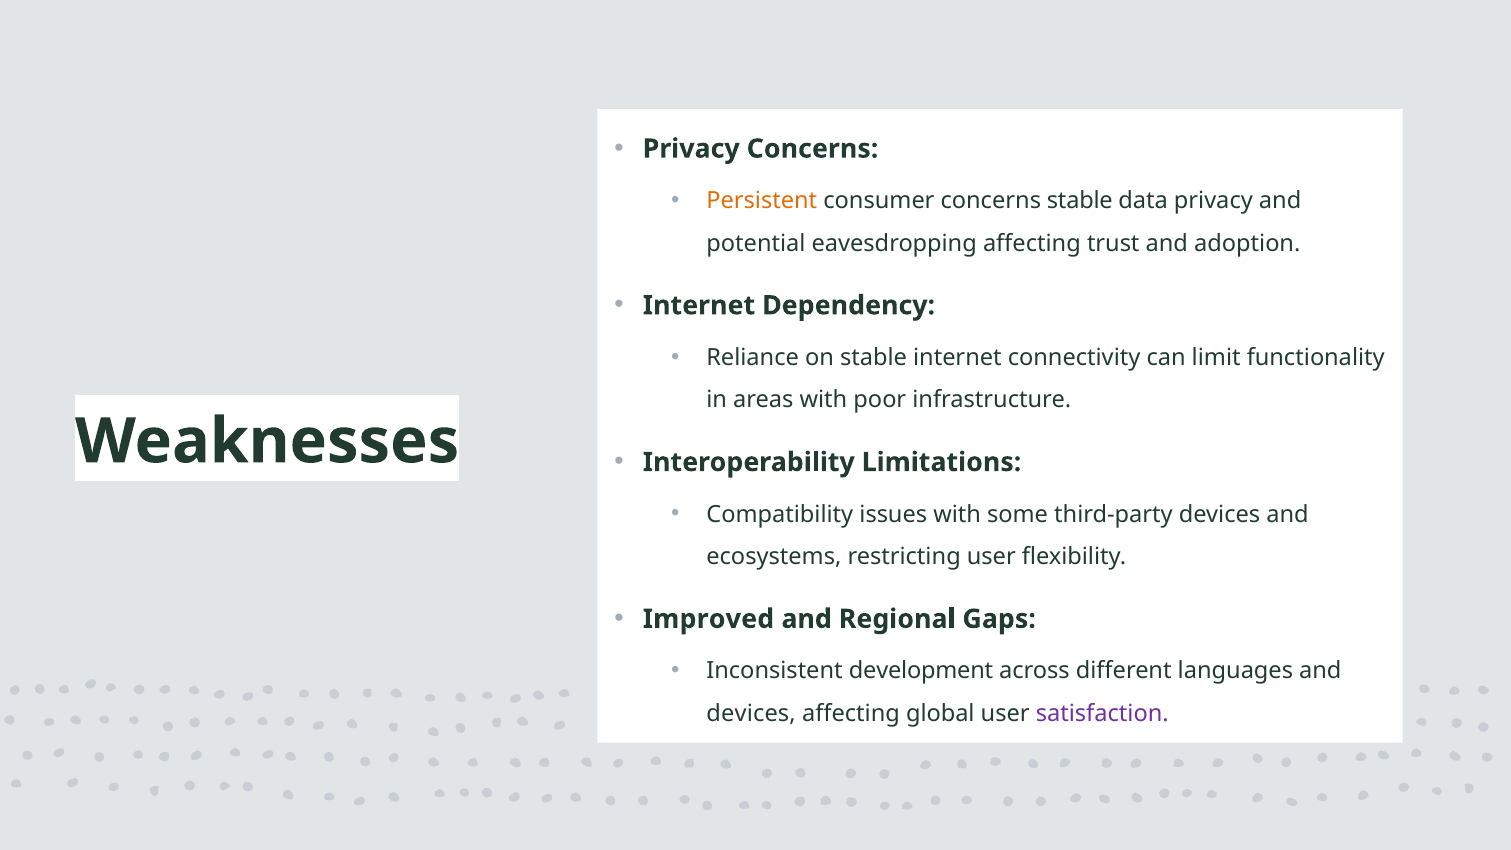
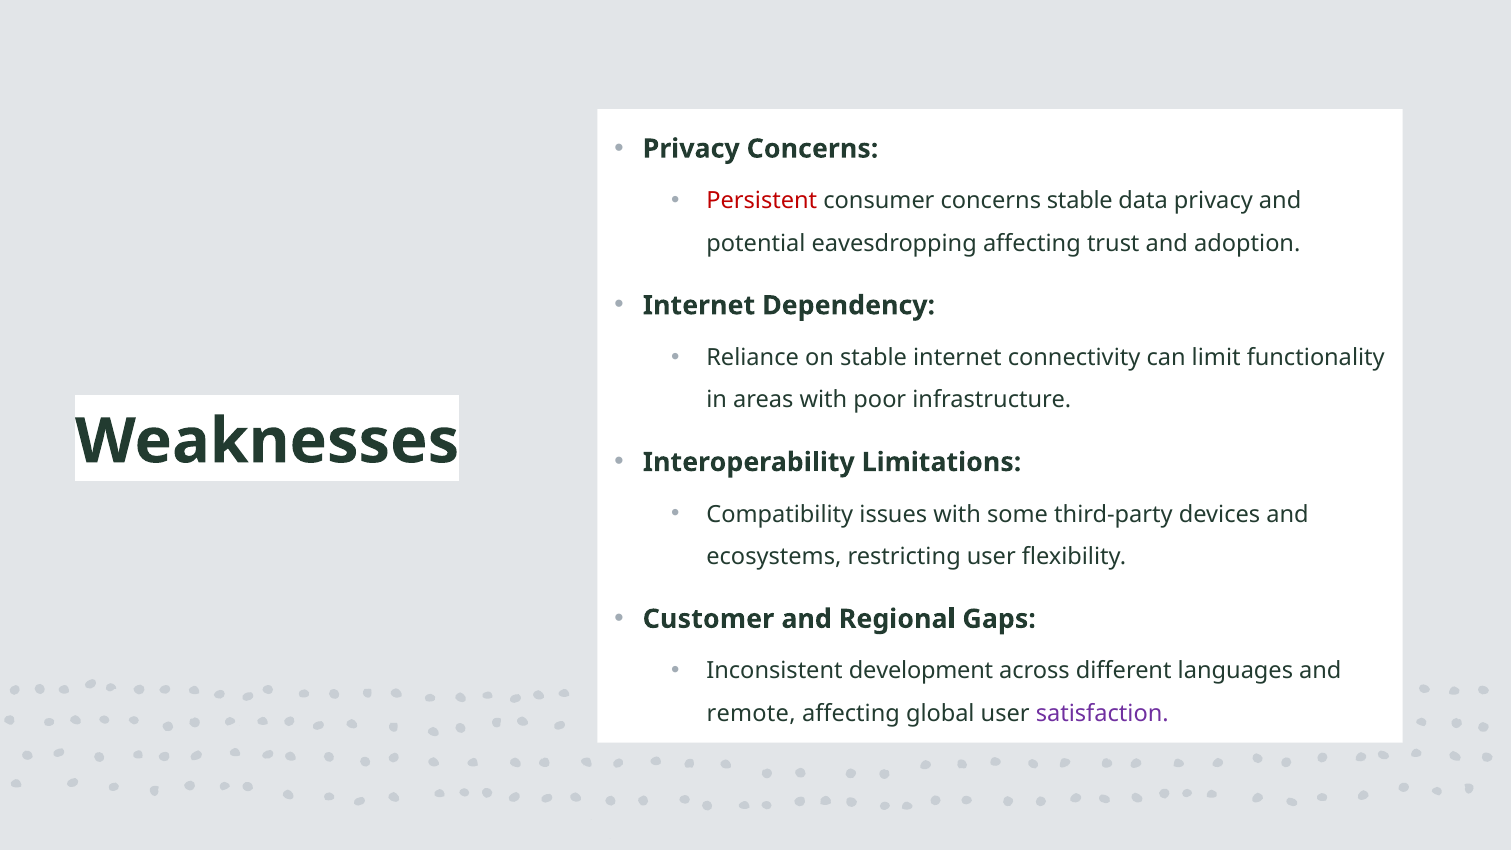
Persistent colour: orange -> red (762, 201)
Improved: Improved -> Customer (708, 619)
devices: devices -> remote (751, 713)
